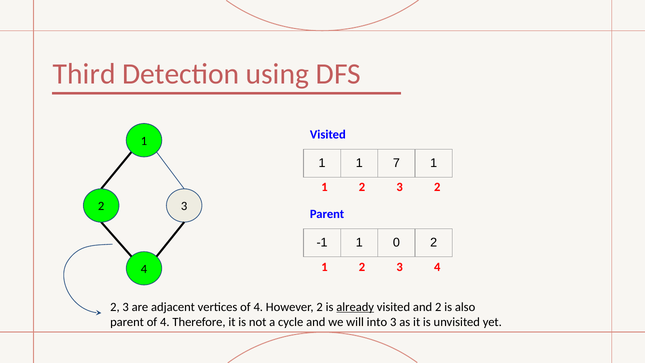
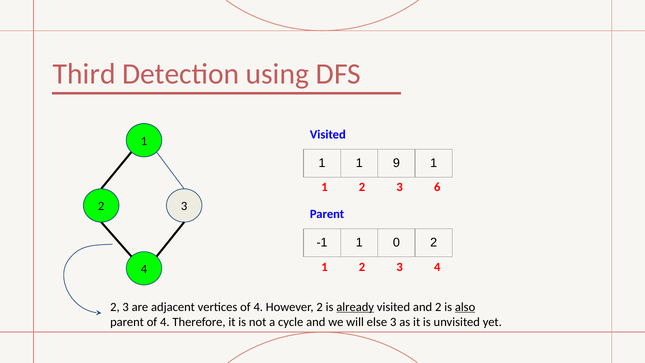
7: 7 -> 9 (396, 163)
2 3 2: 2 -> 6 (437, 187)
also underline: none -> present (465, 307)
into: into -> else (377, 322)
